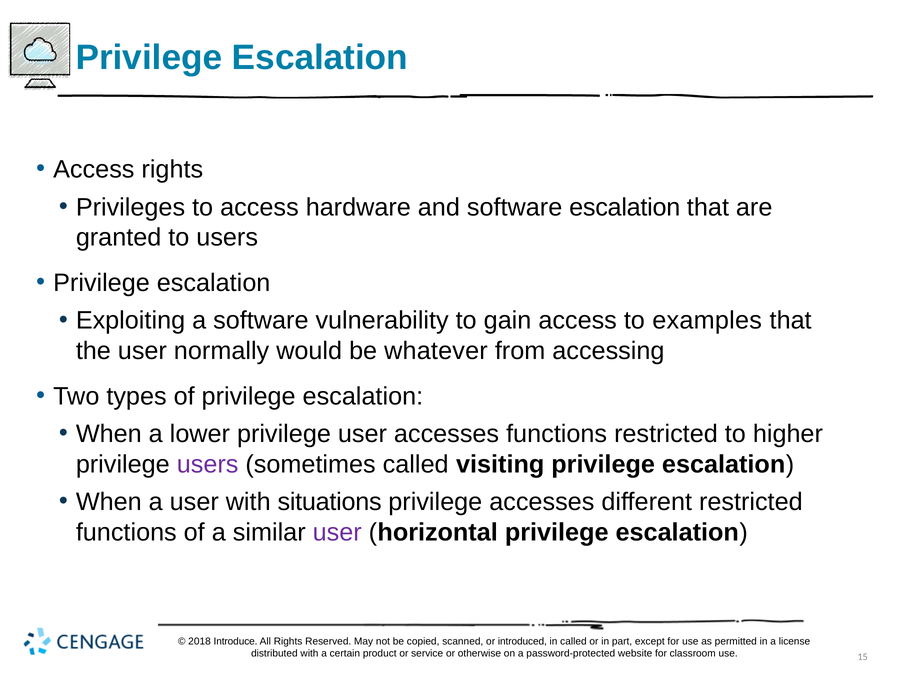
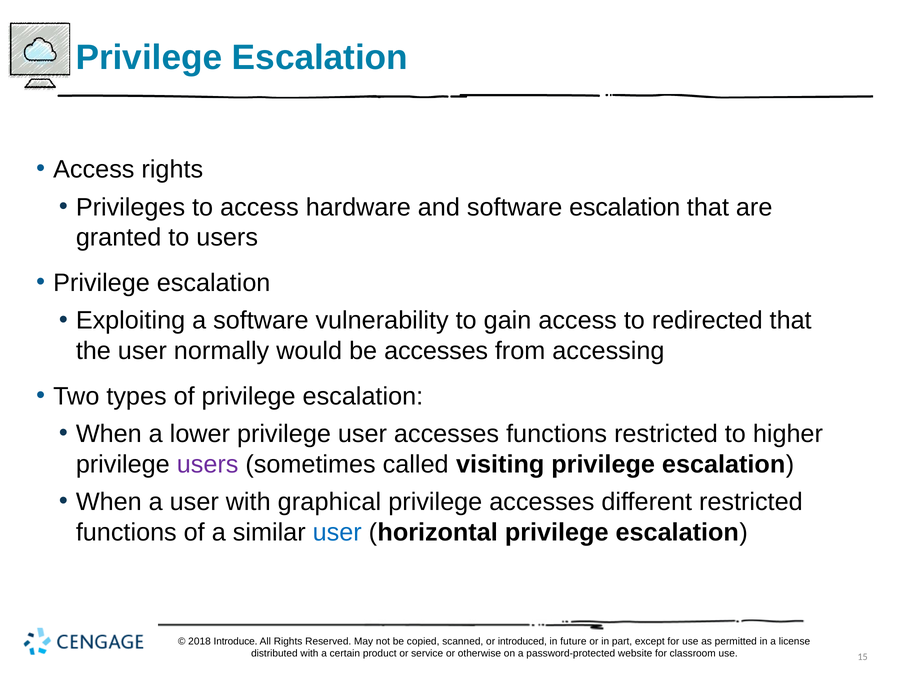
examples: examples -> redirected (707, 321)
be whatever: whatever -> accesses (436, 351)
situations: situations -> graphical (329, 502)
user colour: purple -> blue (337, 532)
in called: called -> future (573, 642)
